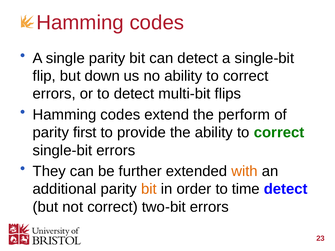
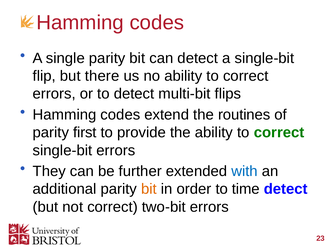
down: down -> there (102, 76)
perform: perform -> routines (244, 115)
with colour: orange -> blue (245, 171)
